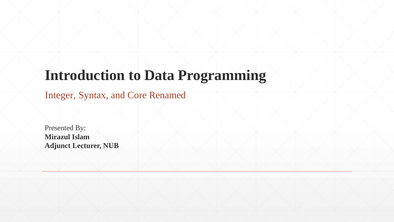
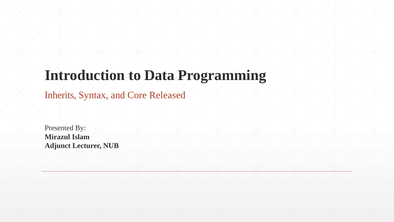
Integer: Integer -> Inherits (60, 95)
Renamed: Renamed -> Released (167, 95)
